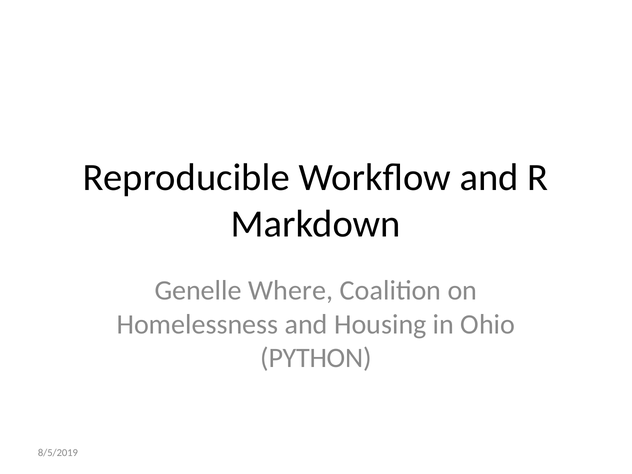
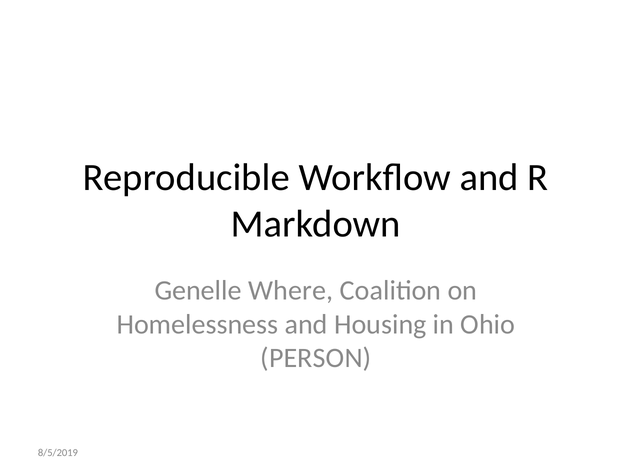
PYTHON: PYTHON -> PERSON (316, 358)
